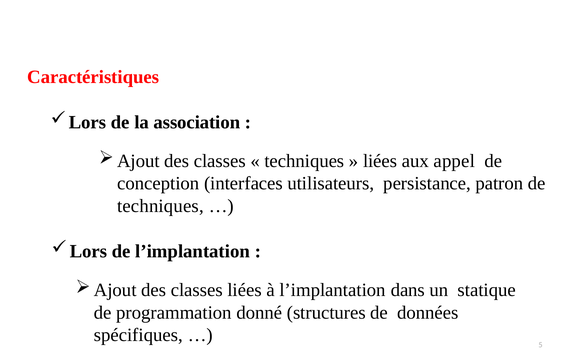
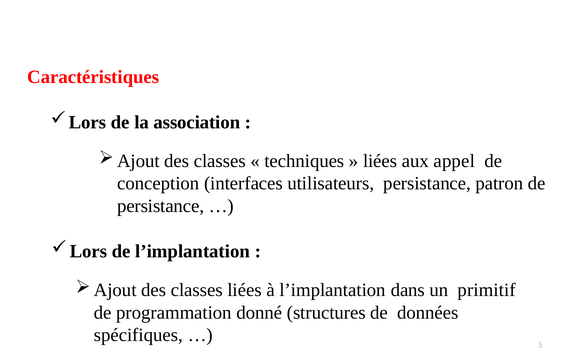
techniques: techniques -> persistance (161, 206)
statique: statique -> primitif (487, 290)
